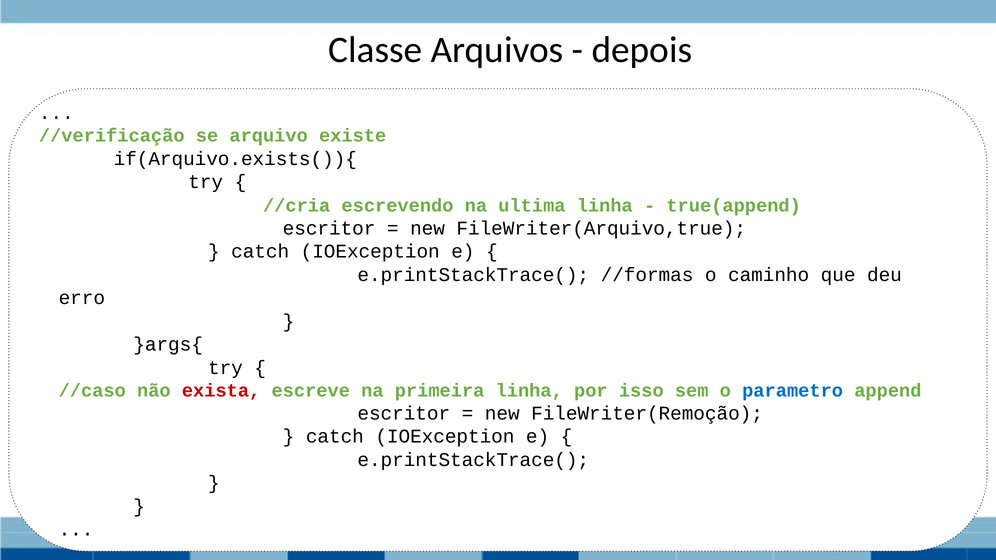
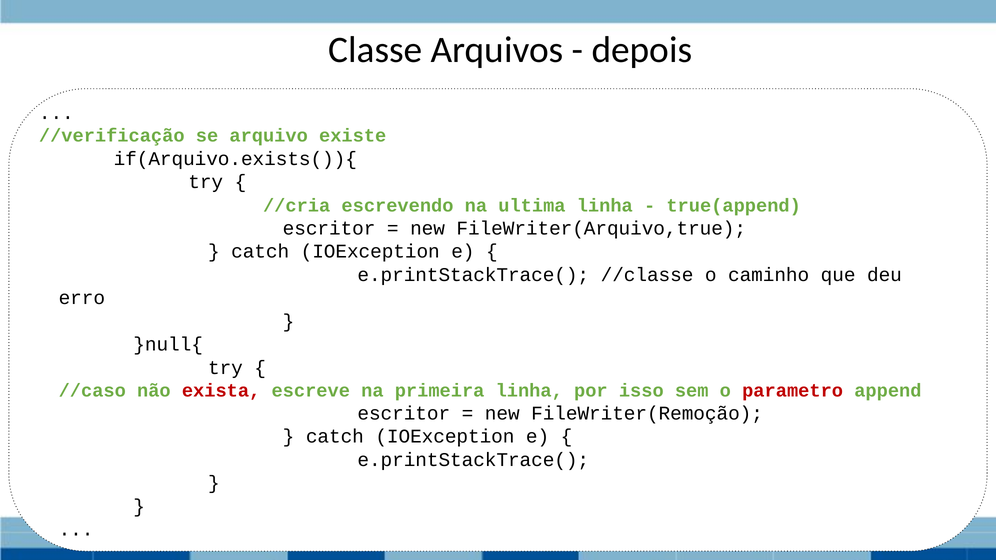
//formas: //formas -> //classe (647, 275)
}args{: }args{ -> }null{ (168, 345)
parametro colour: blue -> red (793, 391)
